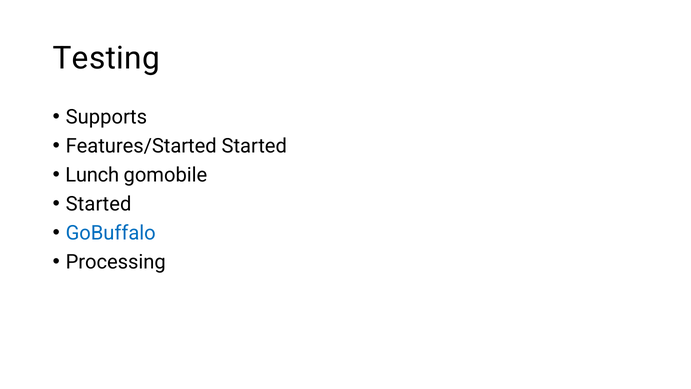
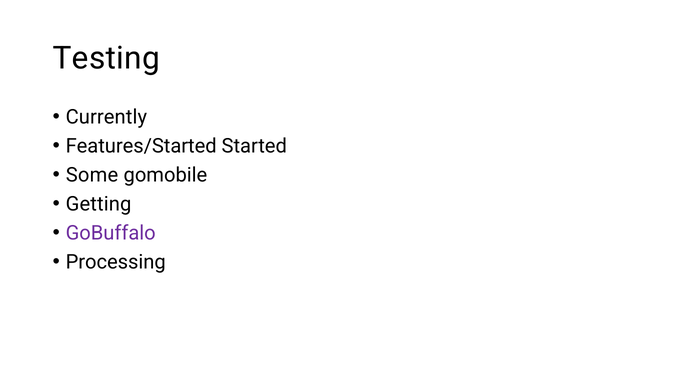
Supports: Supports -> Currently (106, 117)
Lunch: Lunch -> Some (92, 175)
Started: Started -> Getting (99, 204)
GoBuffalo colour: blue -> purple (111, 233)
